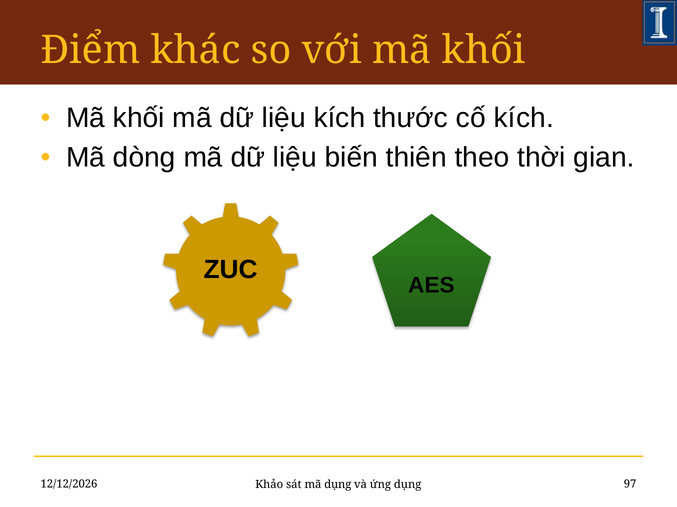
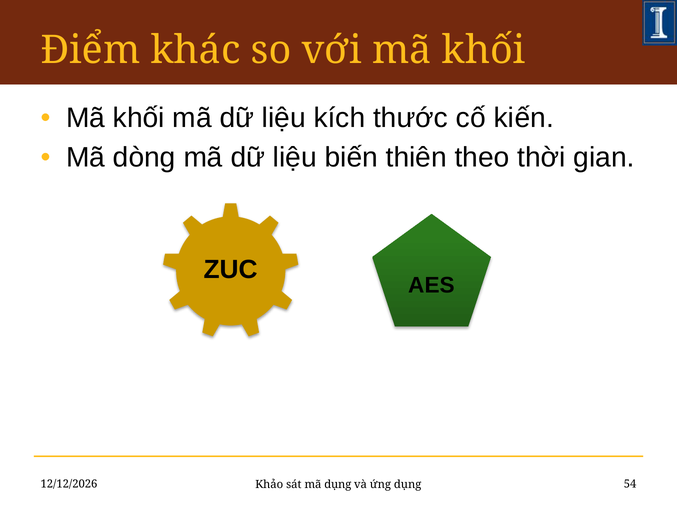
cố kích: kích -> kiến (524, 118)
97: 97 -> 54 (630, 485)
